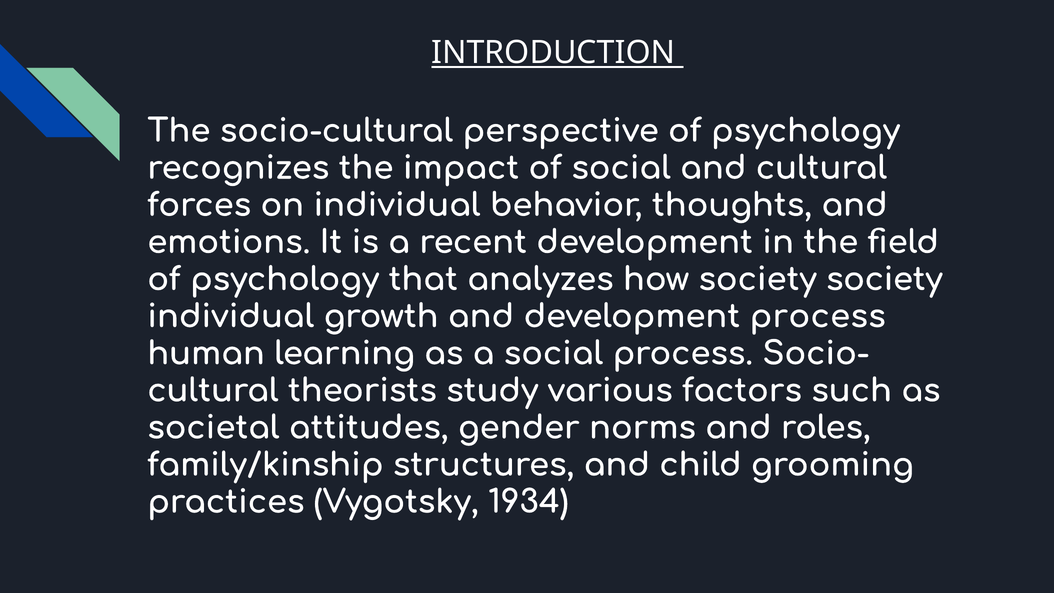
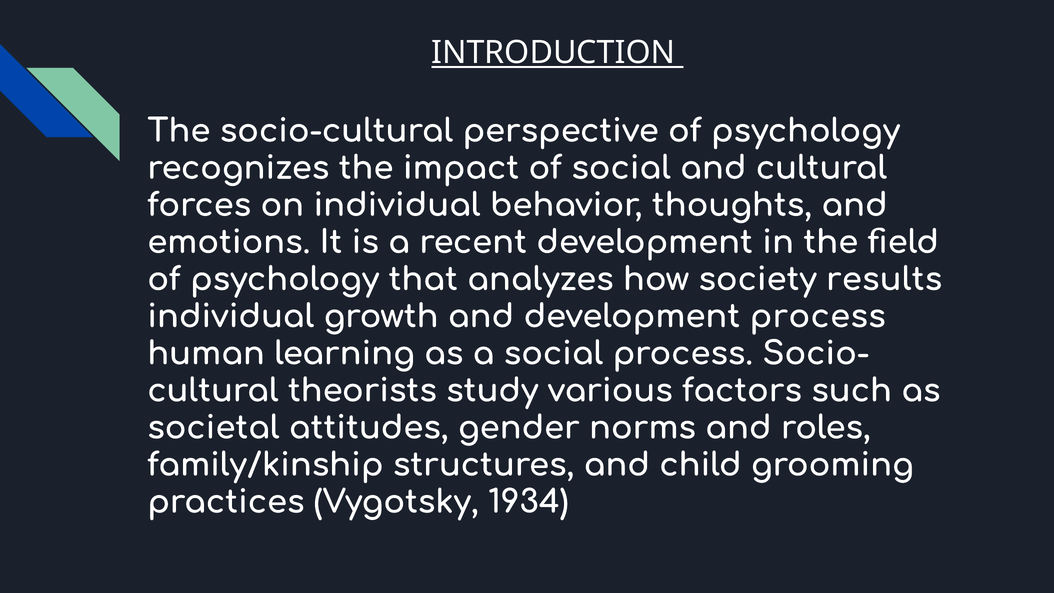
society society: society -> results (884, 279)
